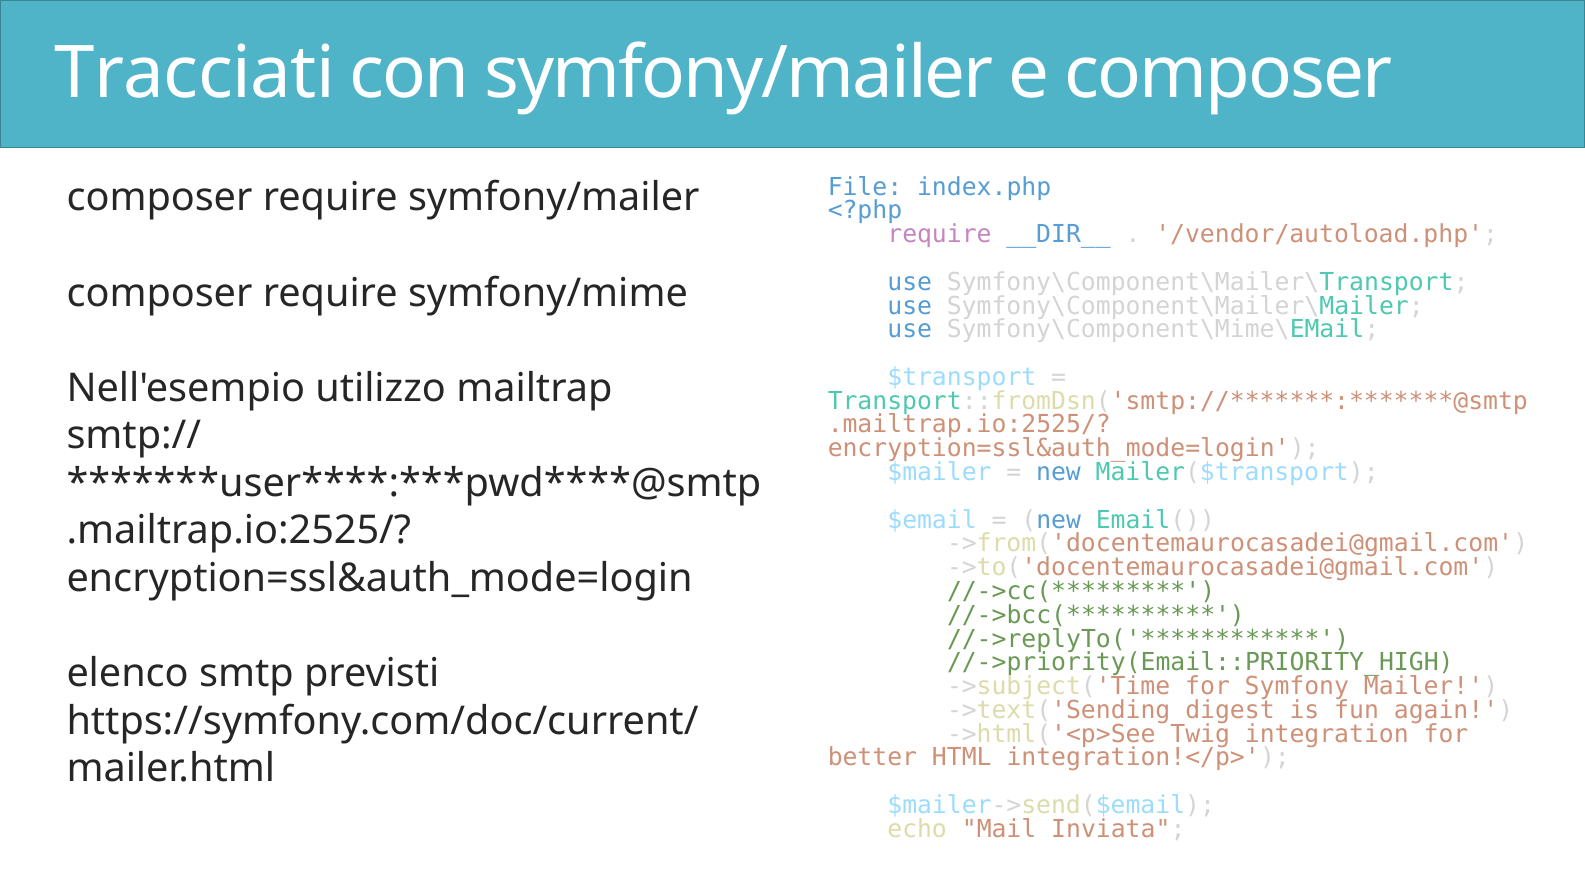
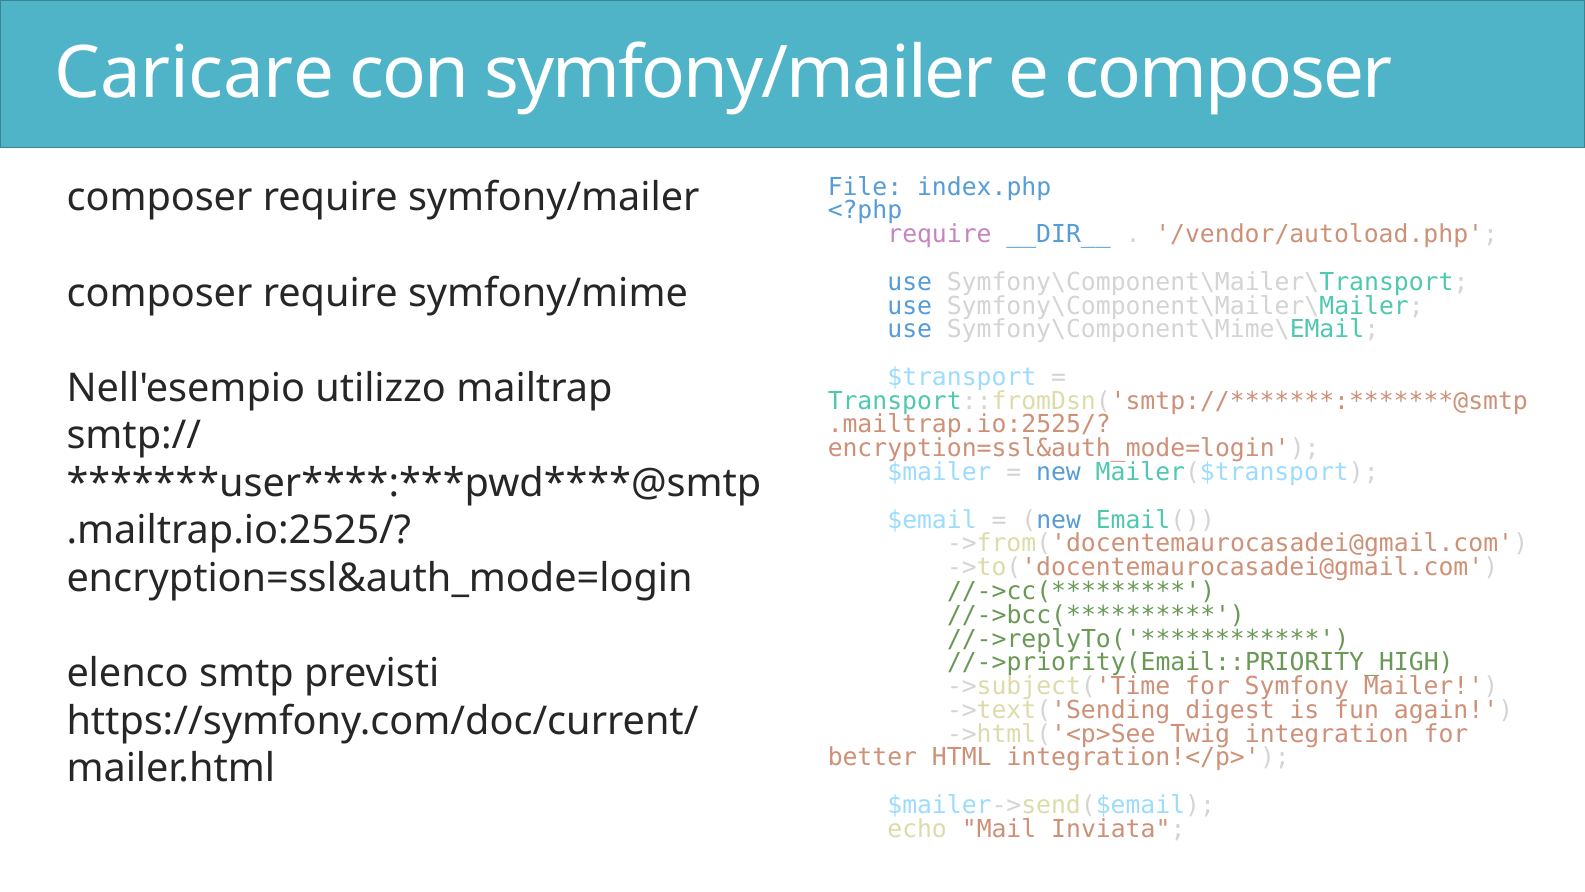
Tracciati: Tracciati -> Caricare (195, 73)
